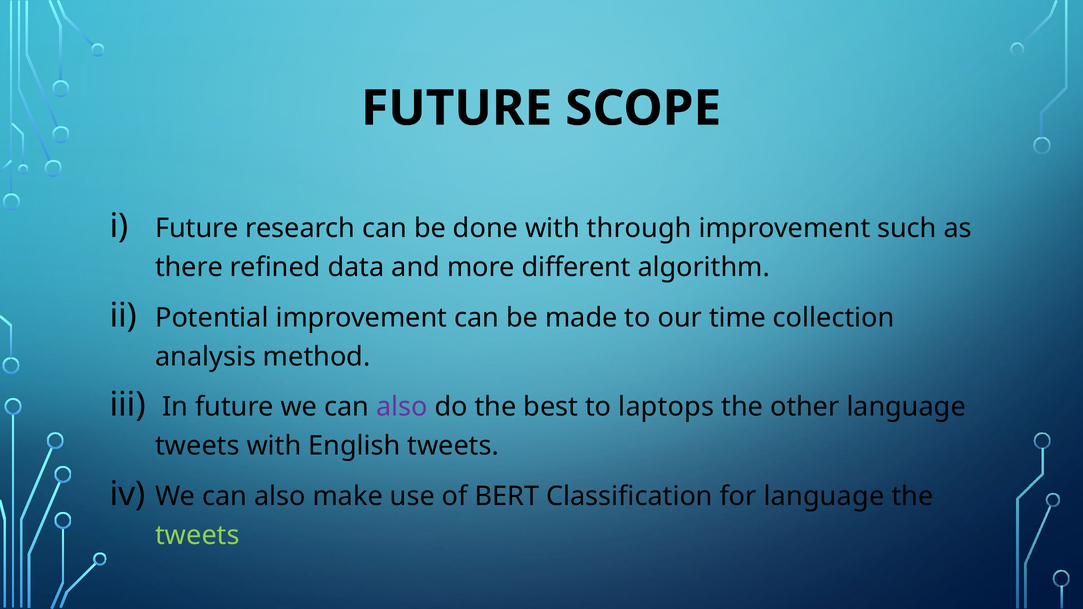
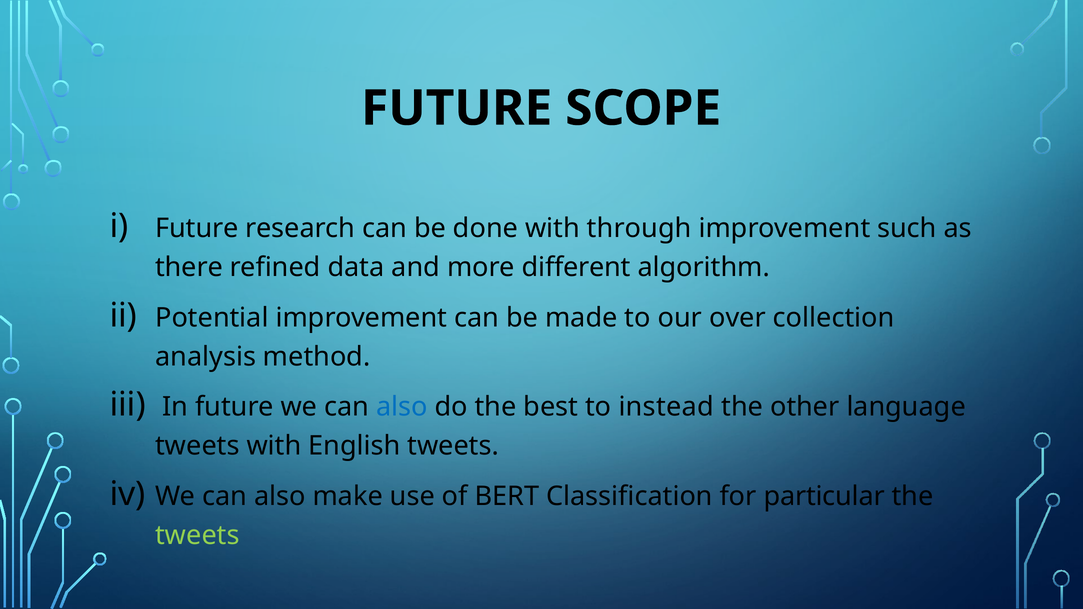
time: time -> over (737, 318)
also colour: purple -> blue (402, 407)
laptops: laptops -> instead (666, 407)
for language: language -> particular (824, 496)
